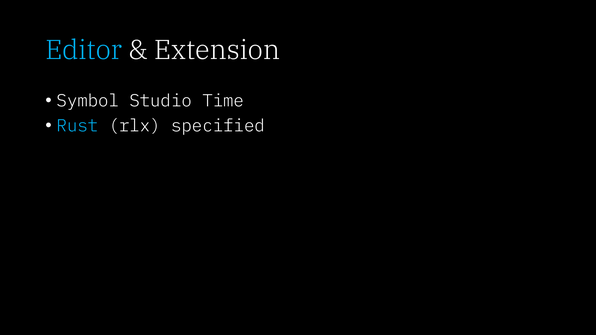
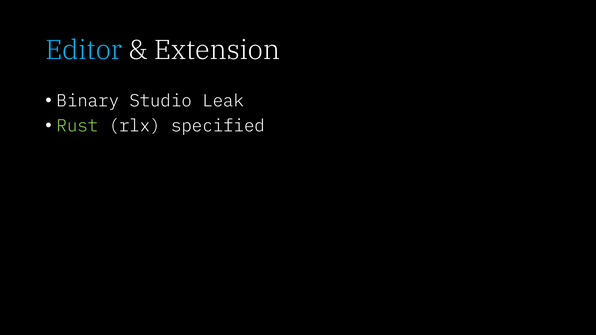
Symbol: Symbol -> Binary (88, 101)
Time: Time -> Leak (223, 101)
Rust colour: light blue -> light green (77, 126)
